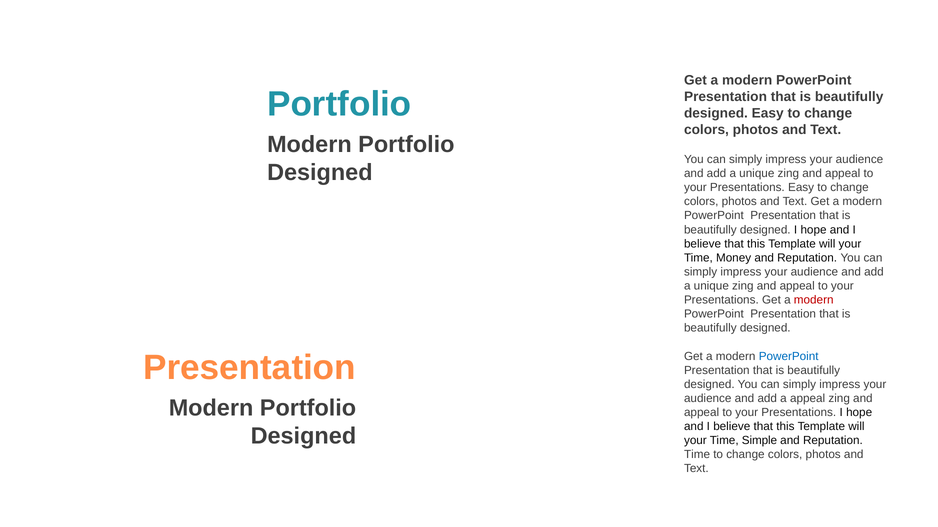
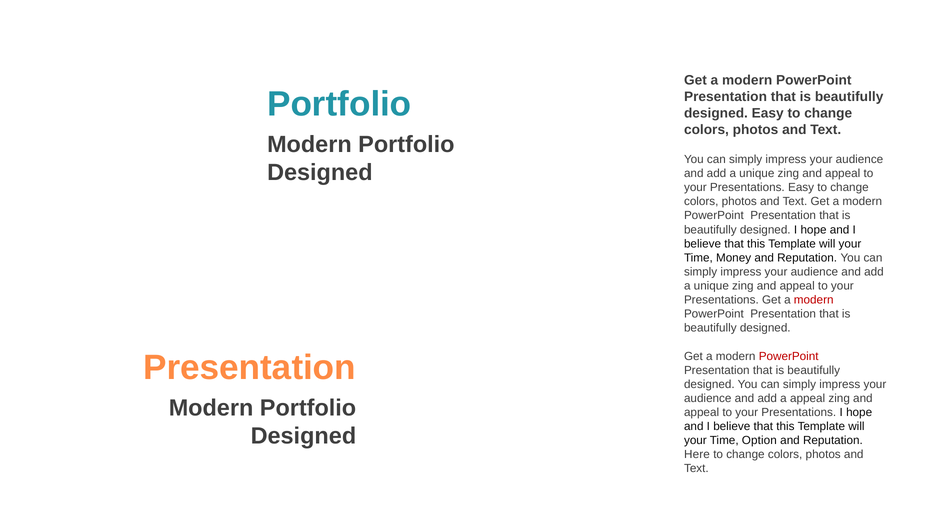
PowerPoint colour: blue -> red (789, 357)
Simple: Simple -> Option (759, 441)
Time: Time -> Here (697, 455)
